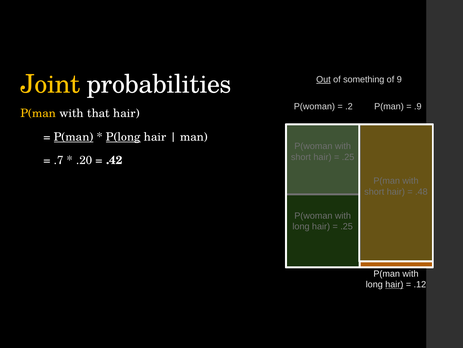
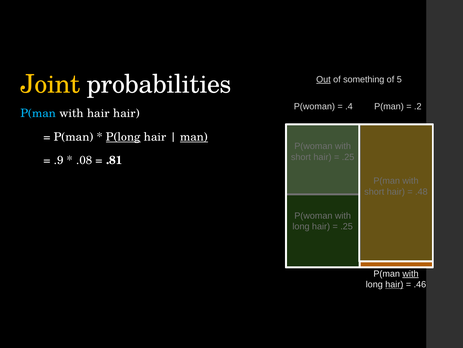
9: 9 -> 5 (399, 79)
.2: .2 -> .4 (349, 106)
.9: .9 -> .2 (418, 106)
P(man colour: yellow -> light blue (38, 113)
with that: that -> hair (98, 113)
P(man underline: present -> none (74, 137)
man underline: none -> present (194, 137)
.7: .7 -> .9 (59, 160)
.20: .20 -> .08 (84, 160)
.42: .42 -> .81 (114, 160)
with underline: none -> present (411, 273)
.12: .12 -> .46 (420, 284)
